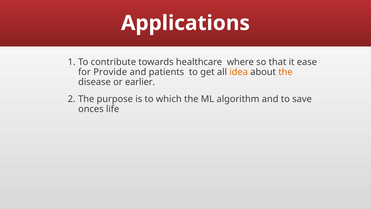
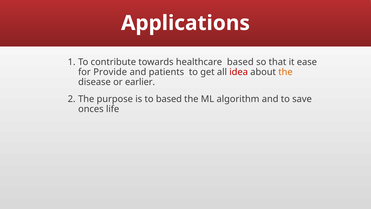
healthcare where: where -> based (240, 62)
idea colour: orange -> red (239, 72)
to which: which -> based (169, 99)
